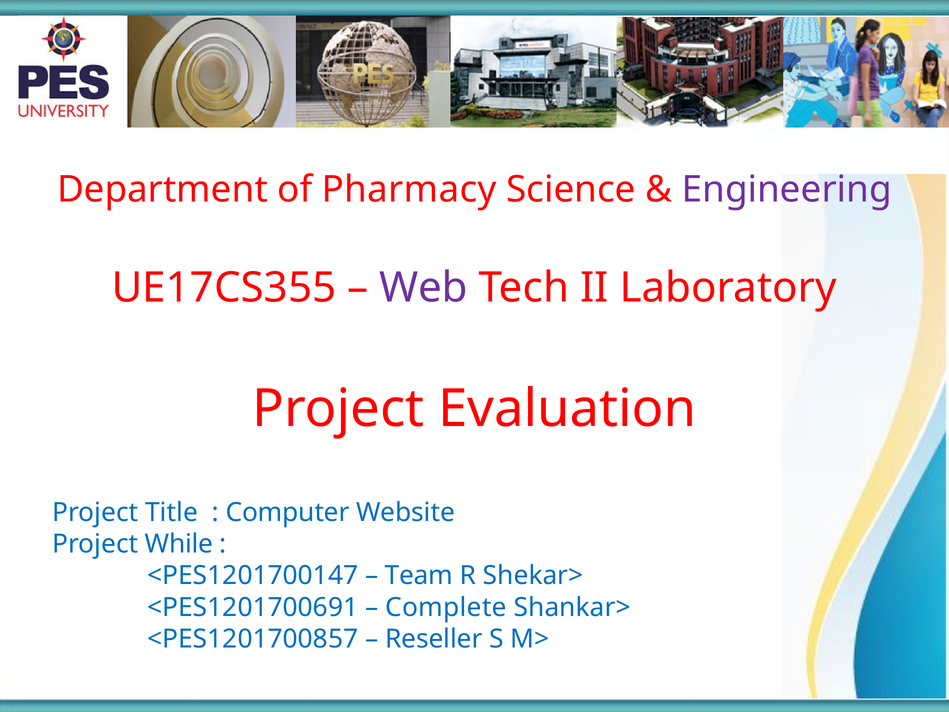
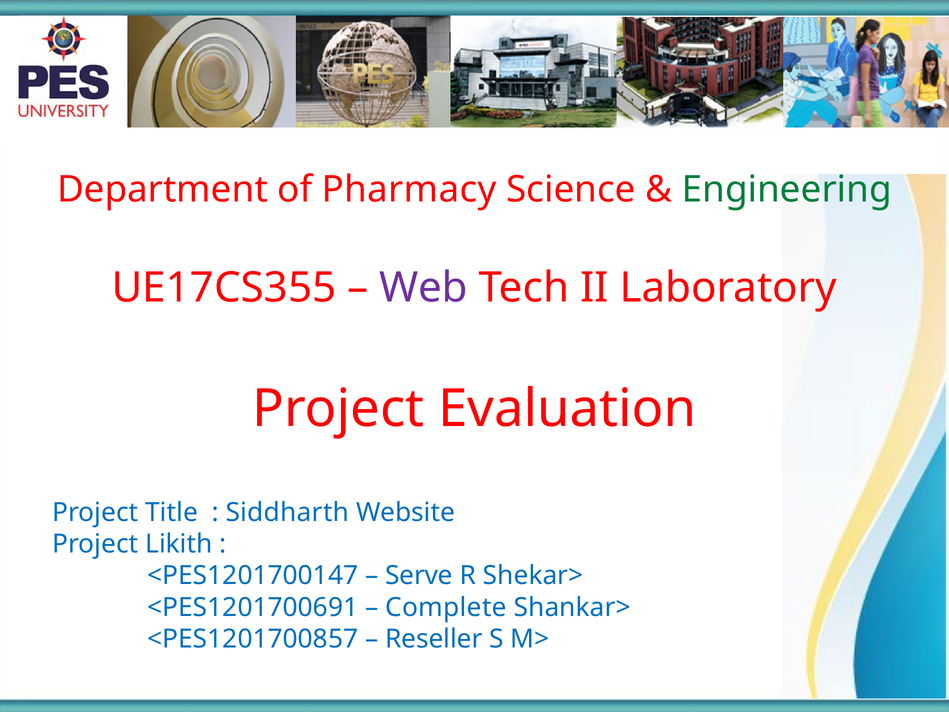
Engineering colour: purple -> green (787, 189)
Computer: Computer -> Siddharth (287, 512)
While: While -> Likith (179, 544)
Team: Team -> Serve (419, 575)
